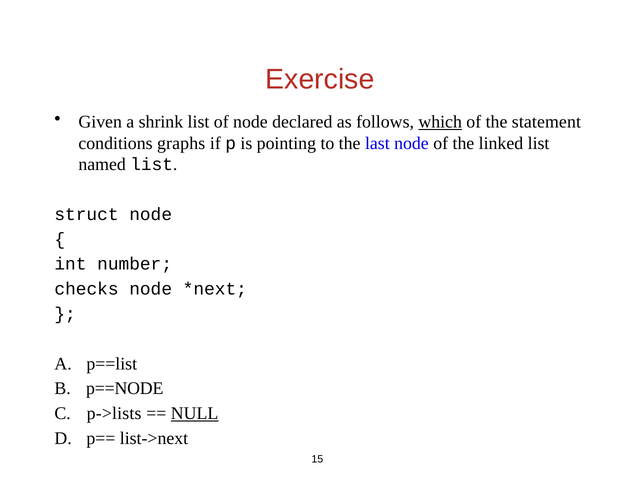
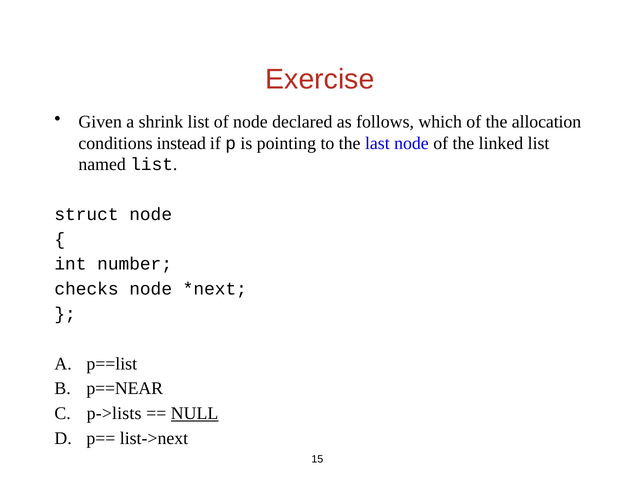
which underline: present -> none (440, 122)
statement: statement -> allocation (547, 122)
graphs: graphs -> instead (181, 143)
p==NODE: p==NODE -> p==NEAR (125, 389)
